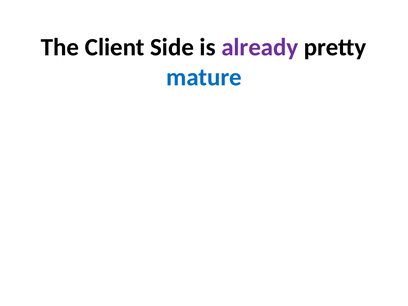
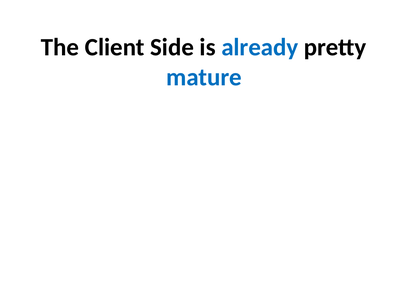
already colour: purple -> blue (260, 47)
